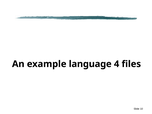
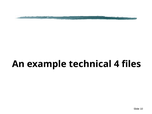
language: language -> technical (90, 64)
